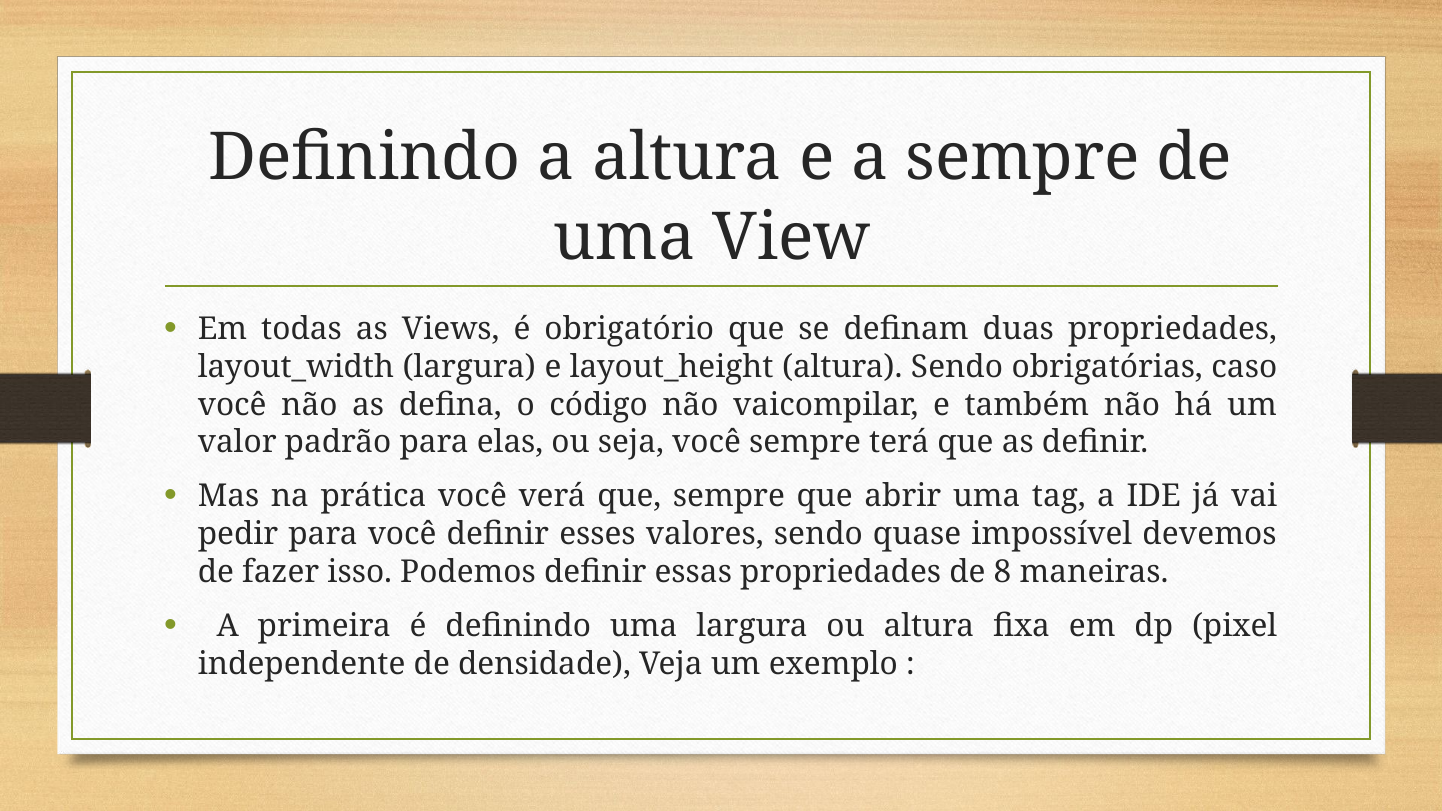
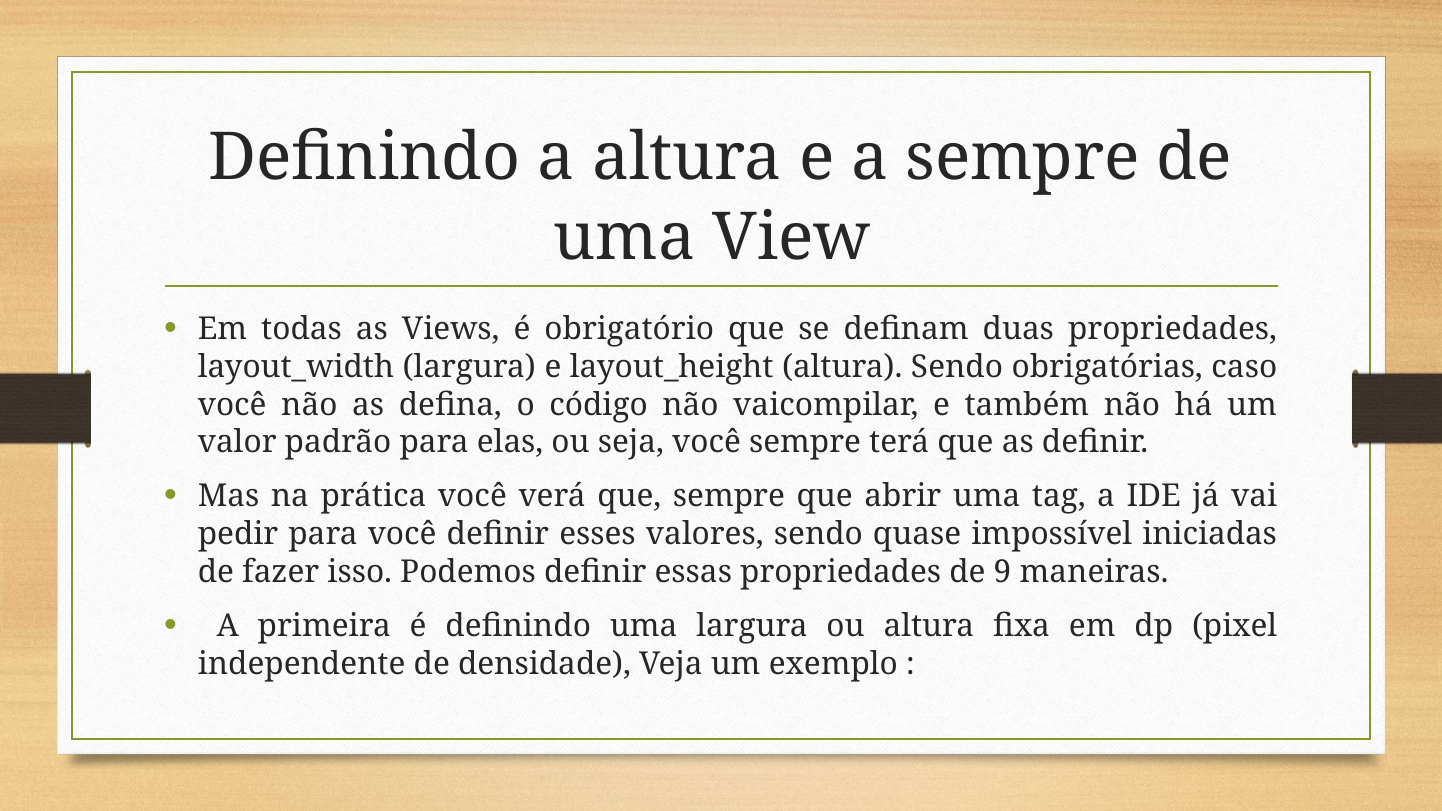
devemos: devemos -> iniciadas (1210, 534)
8: 8 -> 9 (1003, 572)
